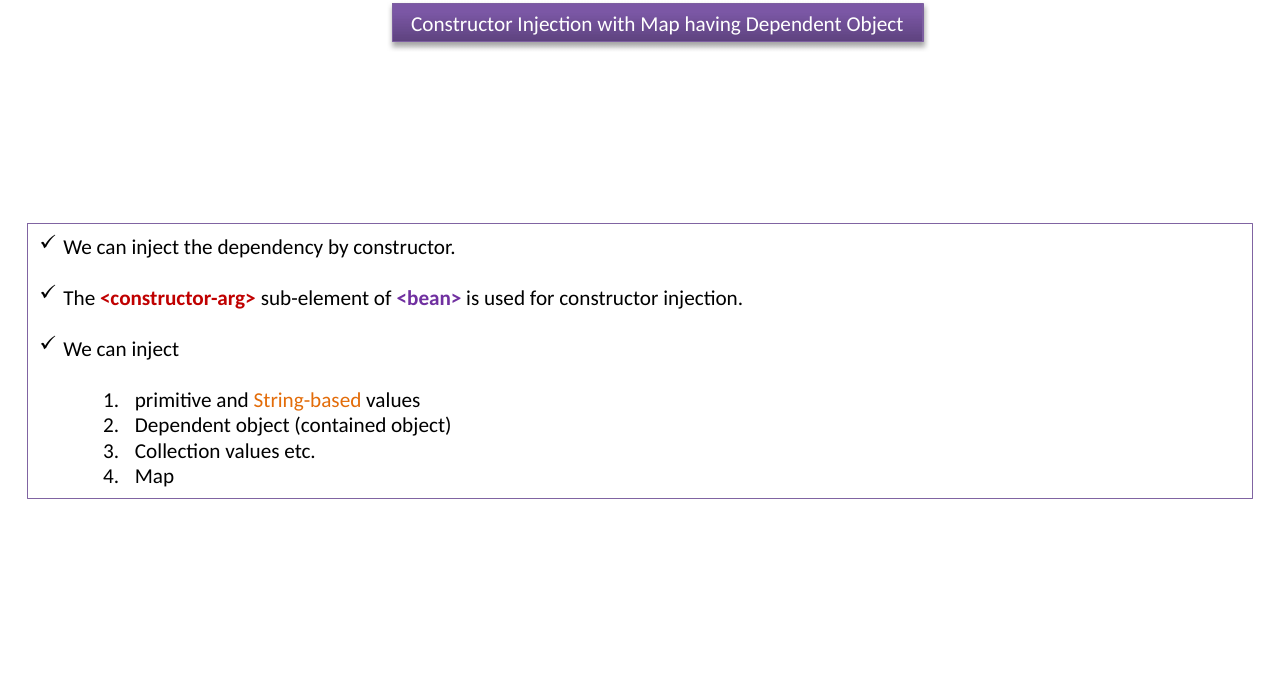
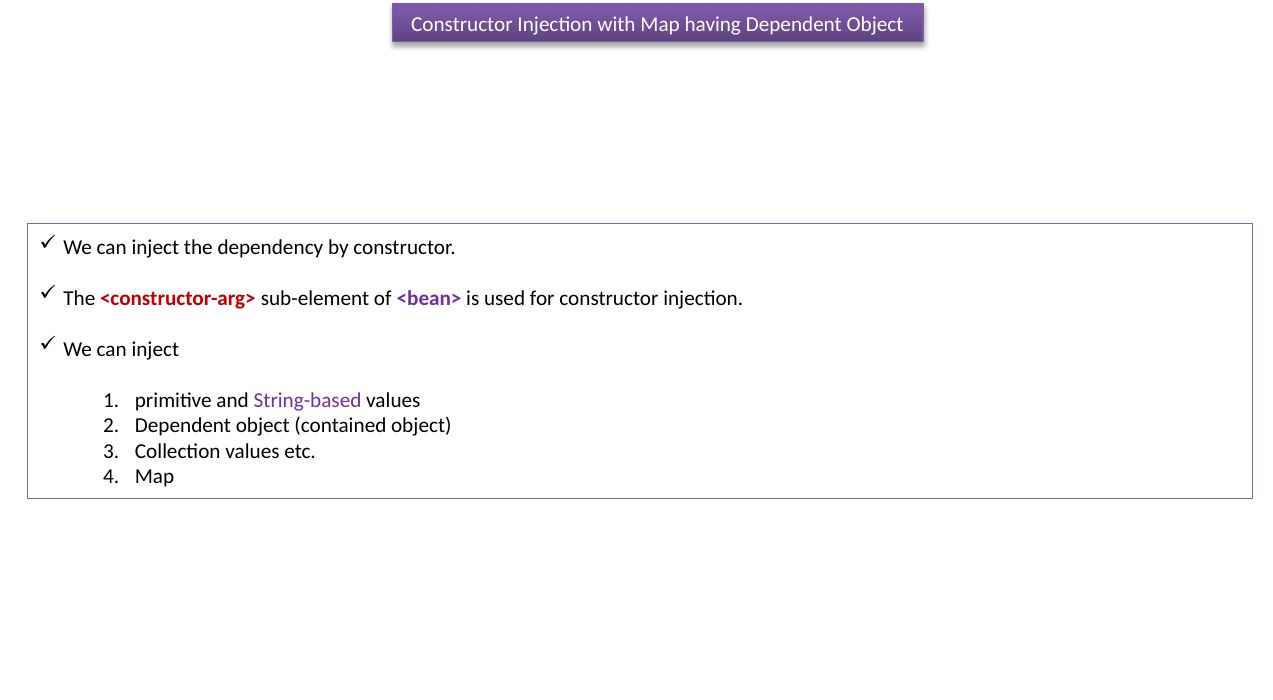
String-based colour: orange -> purple (308, 400)
